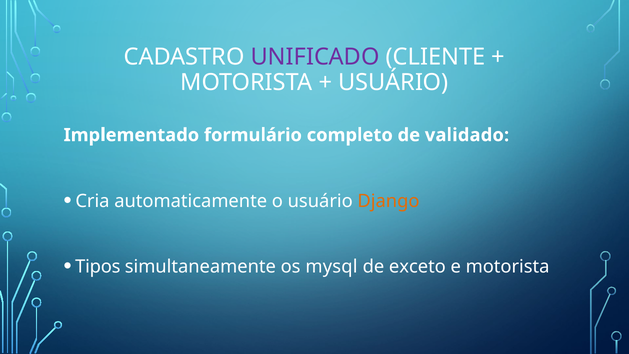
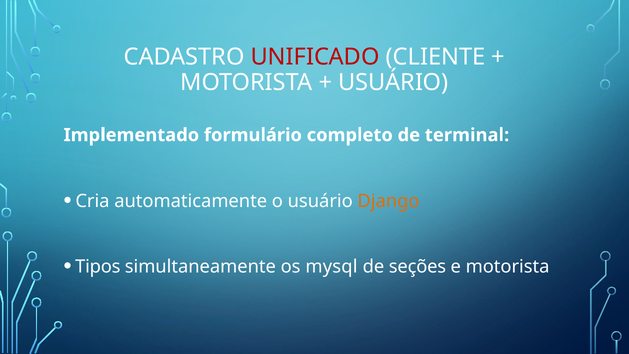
UNIFICADO colour: purple -> red (315, 57)
validado: validado -> terminal (467, 135)
exceto: exceto -> seções (418, 267)
